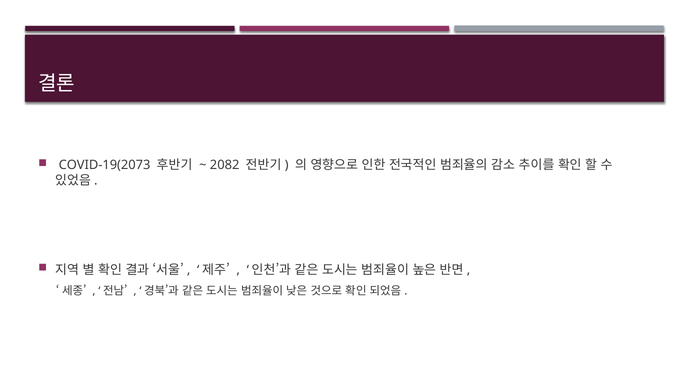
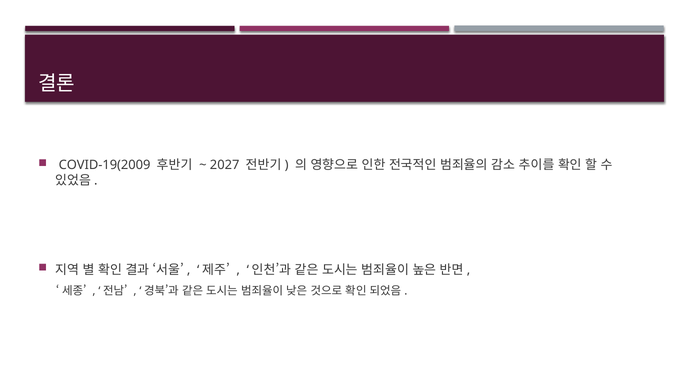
COVID-19(2073: COVID-19(2073 -> COVID-19(2009 (105, 165)
2082: 2082 -> 2027 (225, 165)
